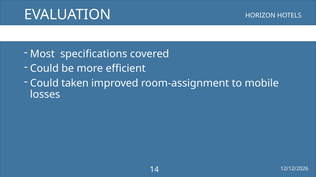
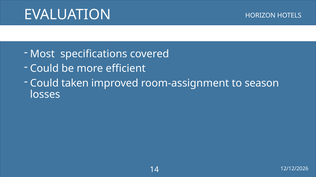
mobile: mobile -> season (262, 83)
